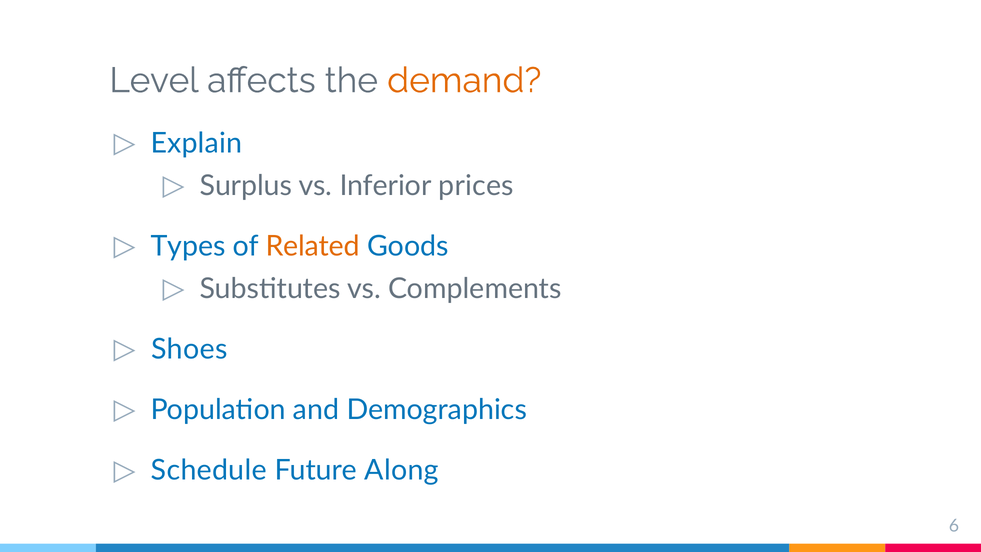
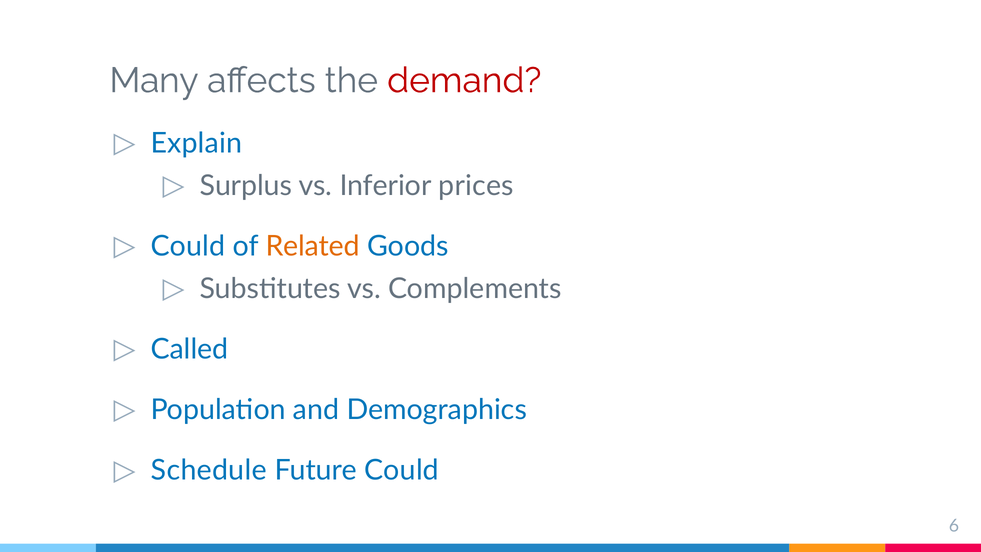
Level: Level -> Many (154, 80)
demand colour: orange -> red (464, 80)
Types: Types -> Could (188, 246)
Shoes: Shoes -> Called (189, 349)
Future Along: Along -> Could (402, 470)
